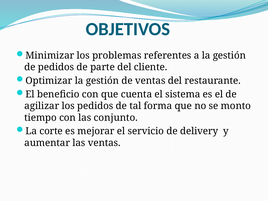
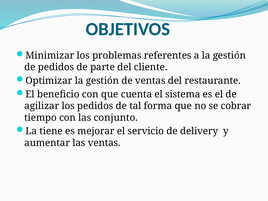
monto: monto -> cobrar (236, 106)
corte: corte -> tiene (51, 131)
